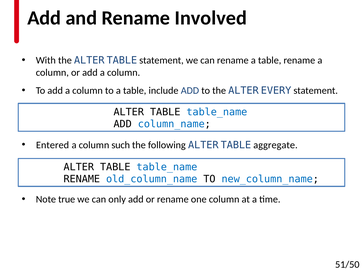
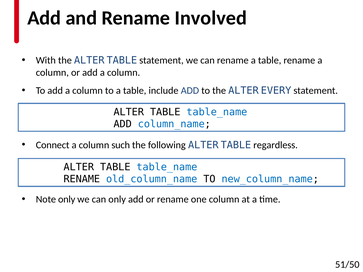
Entered: Entered -> Connect (53, 145)
aggregate: aggregate -> regardless (276, 145)
Note true: true -> only (67, 200)
